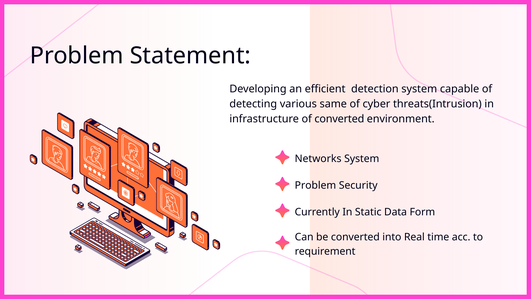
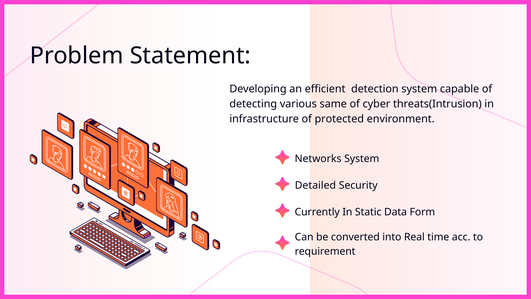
of converted: converted -> protected (339, 119)
Problem: Problem -> Detailed (315, 185)
